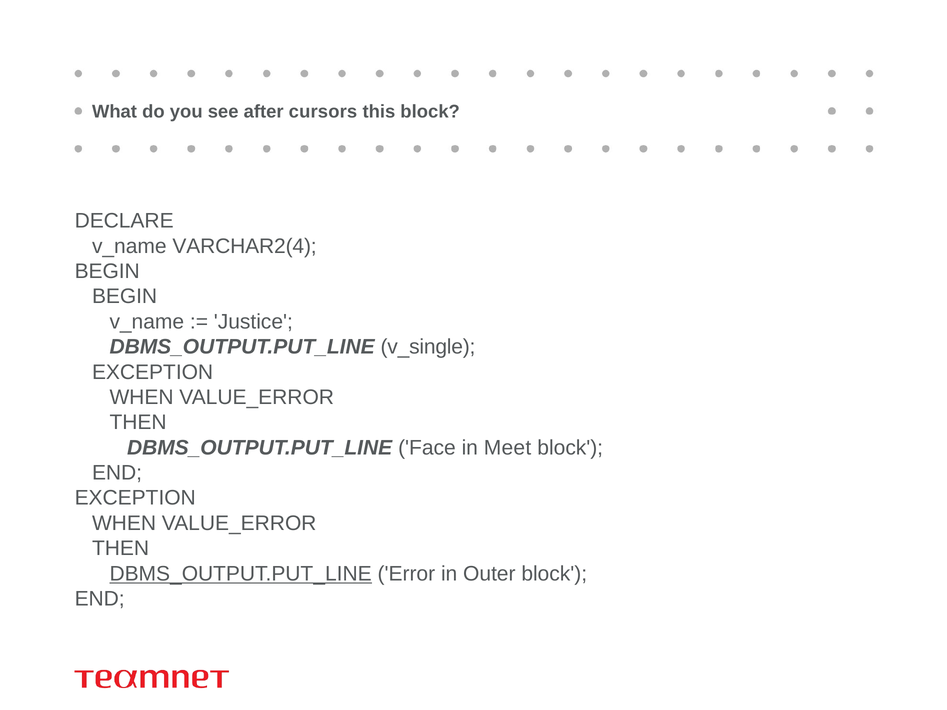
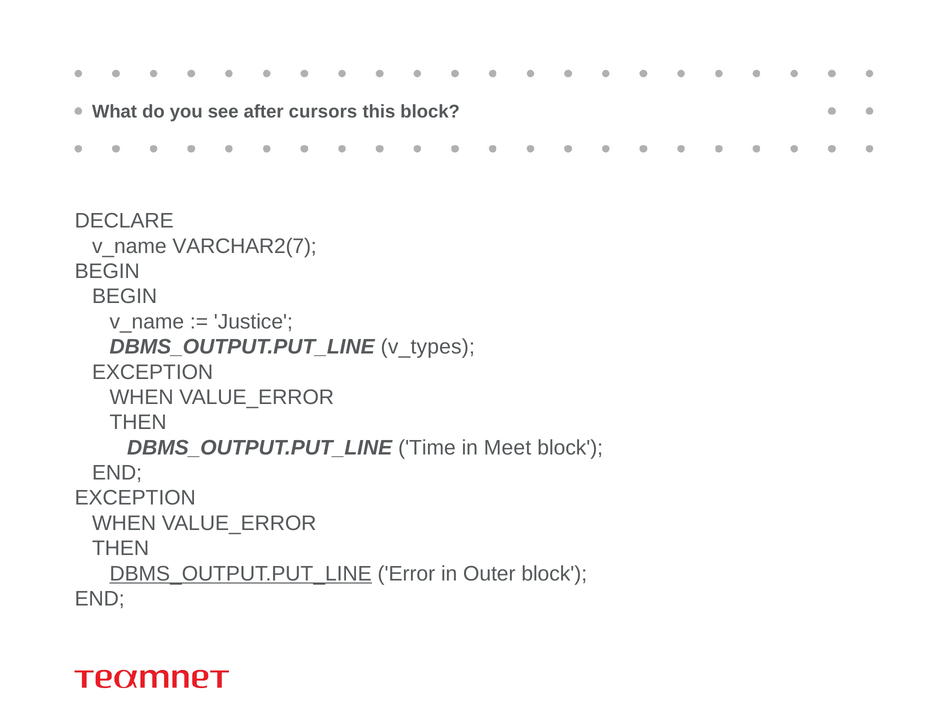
VARCHAR2(4: VARCHAR2(4 -> VARCHAR2(7 (245, 246)
v_single: v_single -> v_types (428, 347)
Face: Face -> Time (427, 448)
